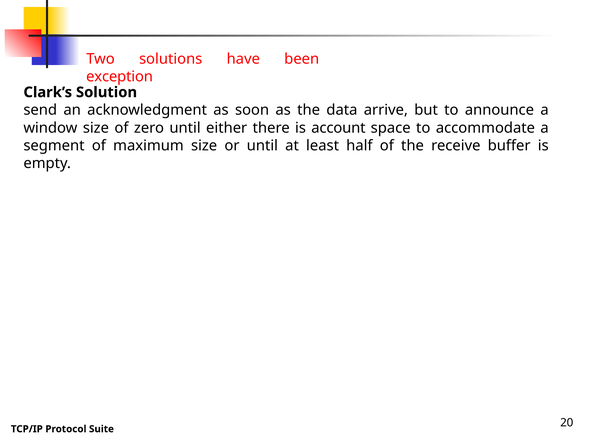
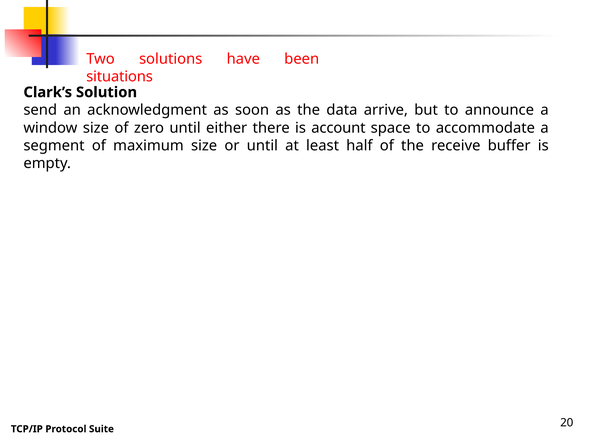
exception: exception -> situations (120, 77)
